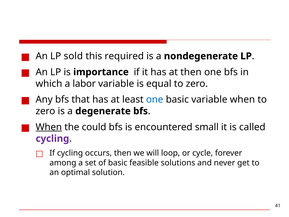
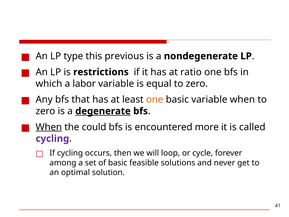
sold: sold -> type (73, 56)
required: required -> previous (124, 56)
importance: importance -> restrictions (101, 72)
at then: then -> ratio (191, 72)
one colour: blue -> orange (155, 99)
degenerate underline: none -> present (103, 111)
small: small -> more (207, 127)
